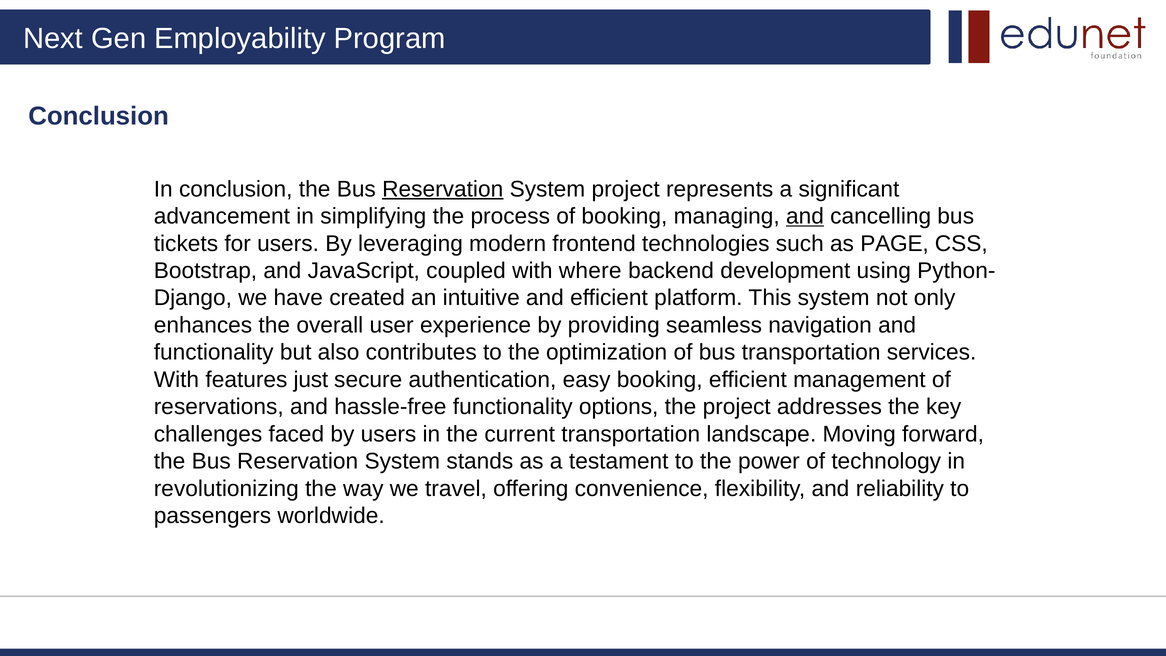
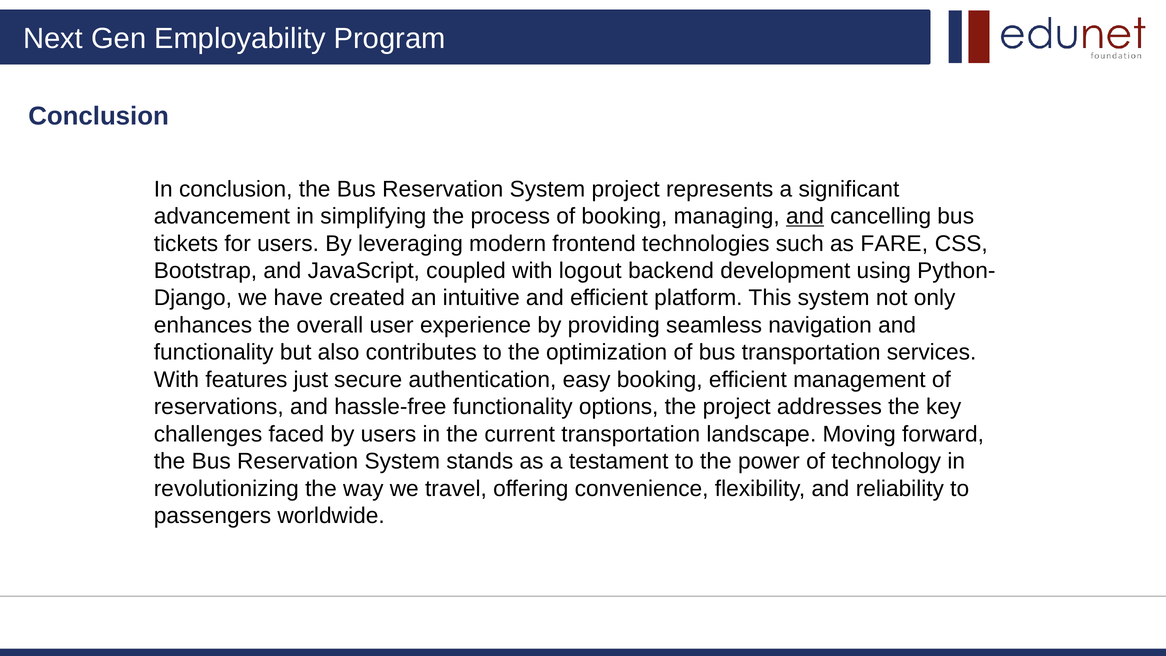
Reservation underline: present -> none (443, 189)
PAGE: PAGE -> FARE (894, 243)
where: where -> logout (590, 271)
